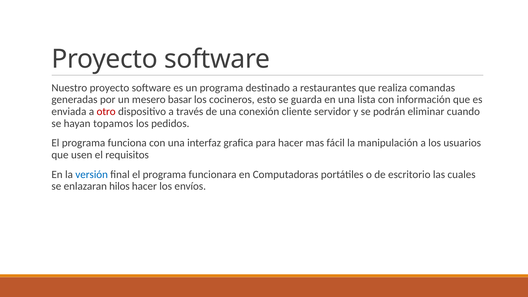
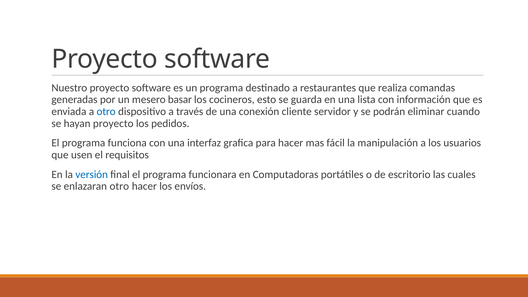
otro colour: red -> blue (106, 112)
hayan topamos: topamos -> proyecto (113, 123)
enlazaran hilos: hilos -> otro (119, 186)
